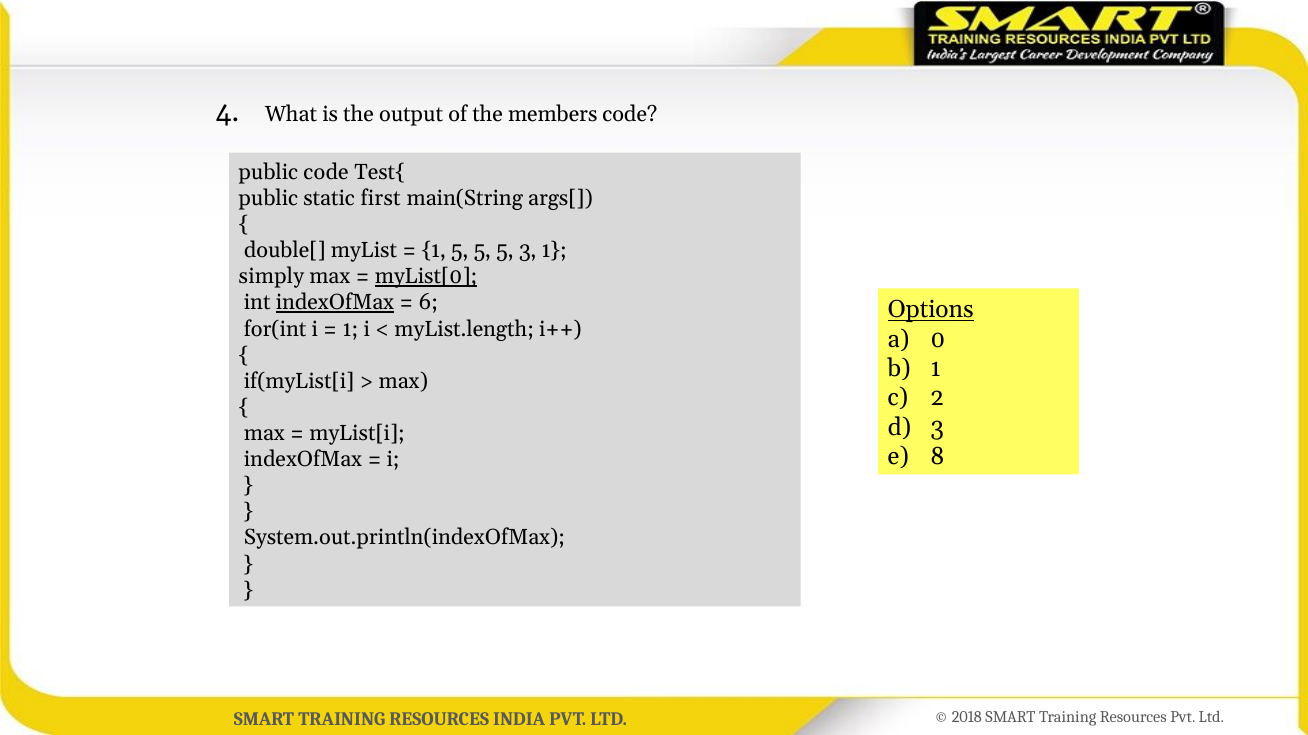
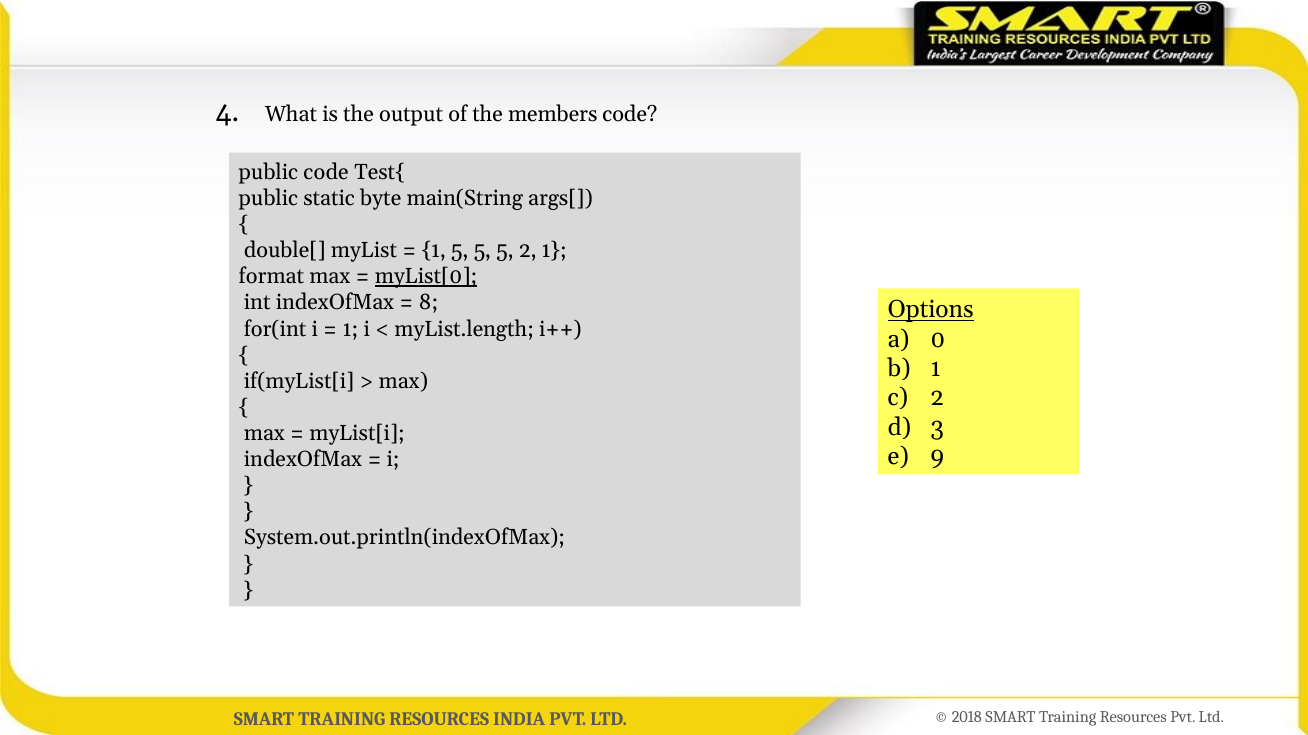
first: first -> byte (381, 198)
5 3: 3 -> 2 (528, 251)
simply: simply -> format (271, 277)
indexOfMax underline: present -> none (335, 303)
6: 6 -> 8 (429, 303)
8: 8 -> 9 (937, 457)
